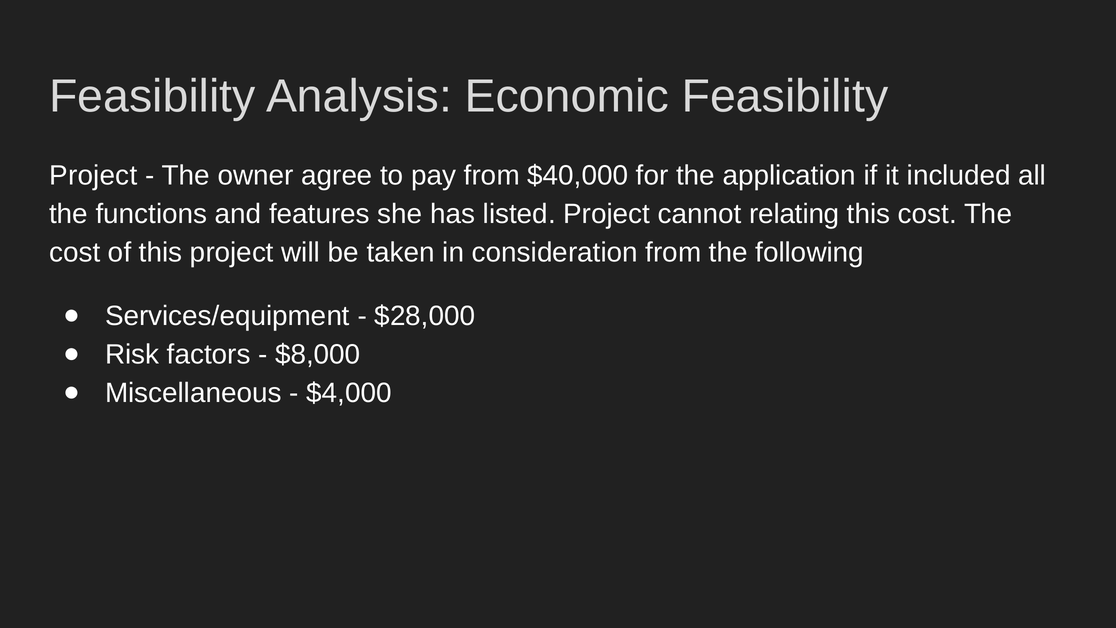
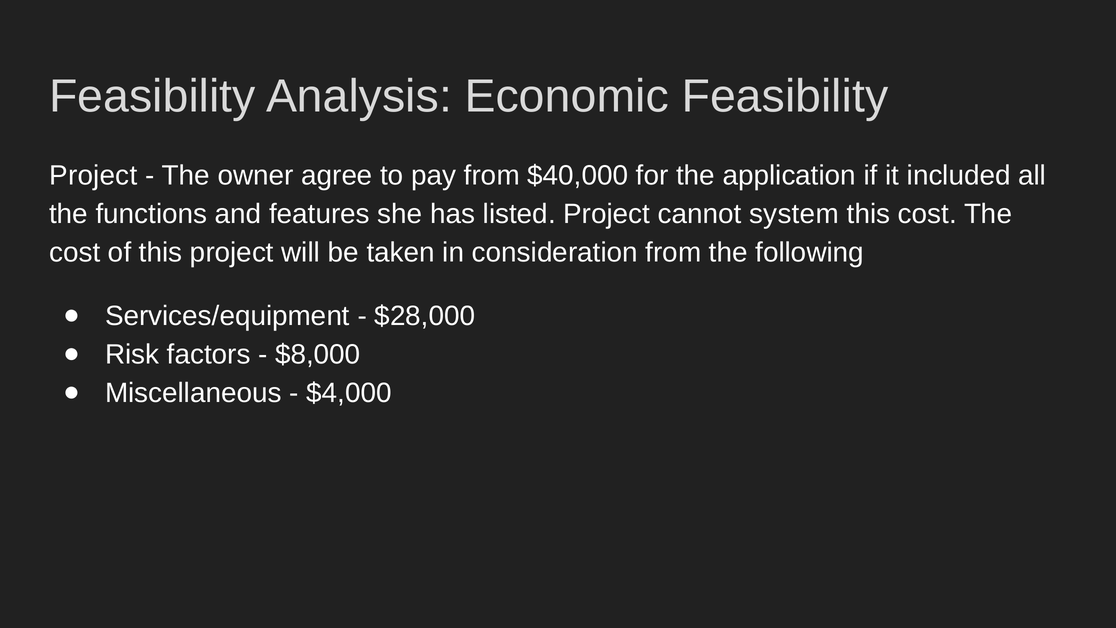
relating: relating -> system (794, 214)
